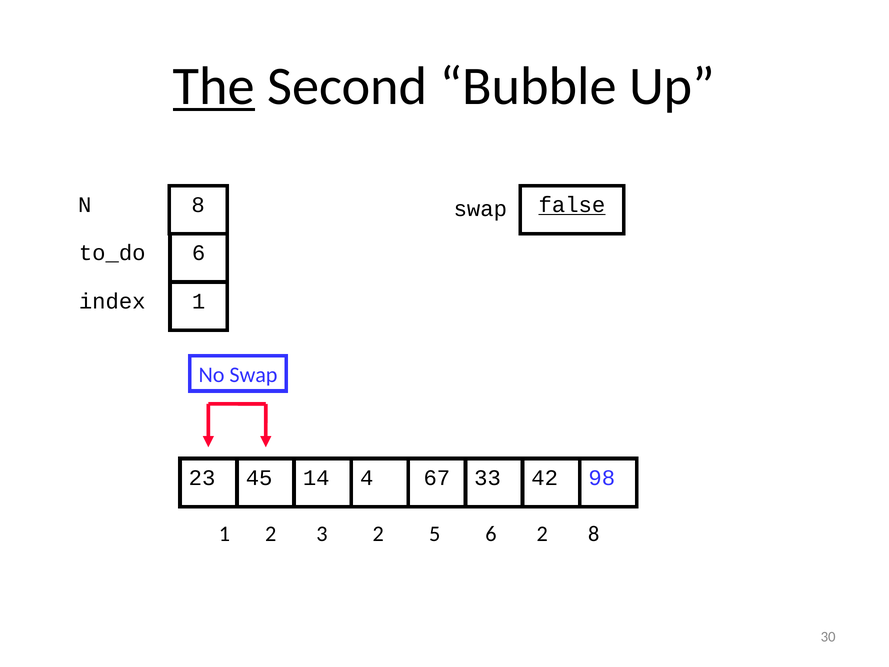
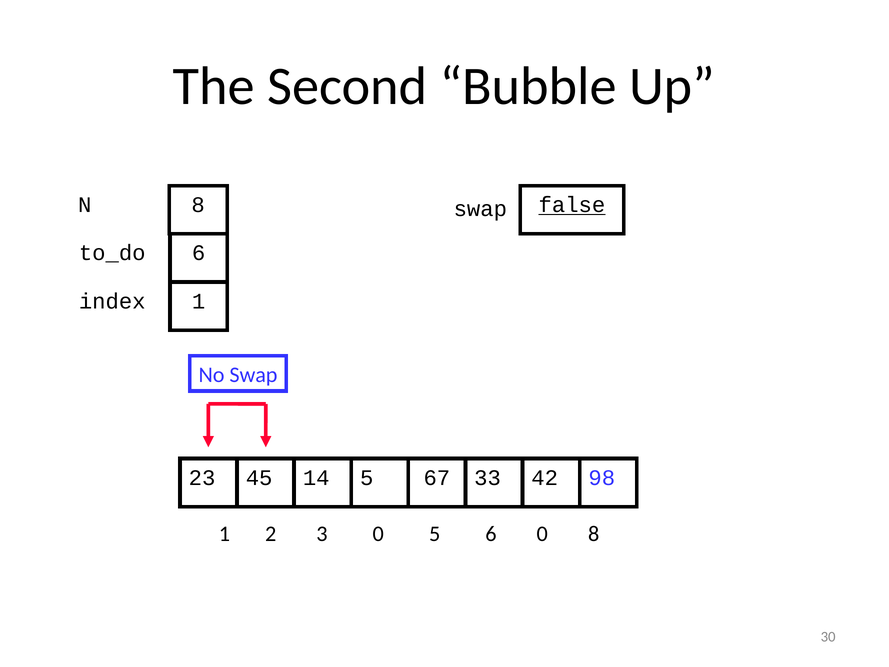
The underline: present -> none (214, 86)
45 4: 4 -> 5 (367, 478)
3 2: 2 -> 0 (378, 534)
6 2: 2 -> 0 (542, 534)
